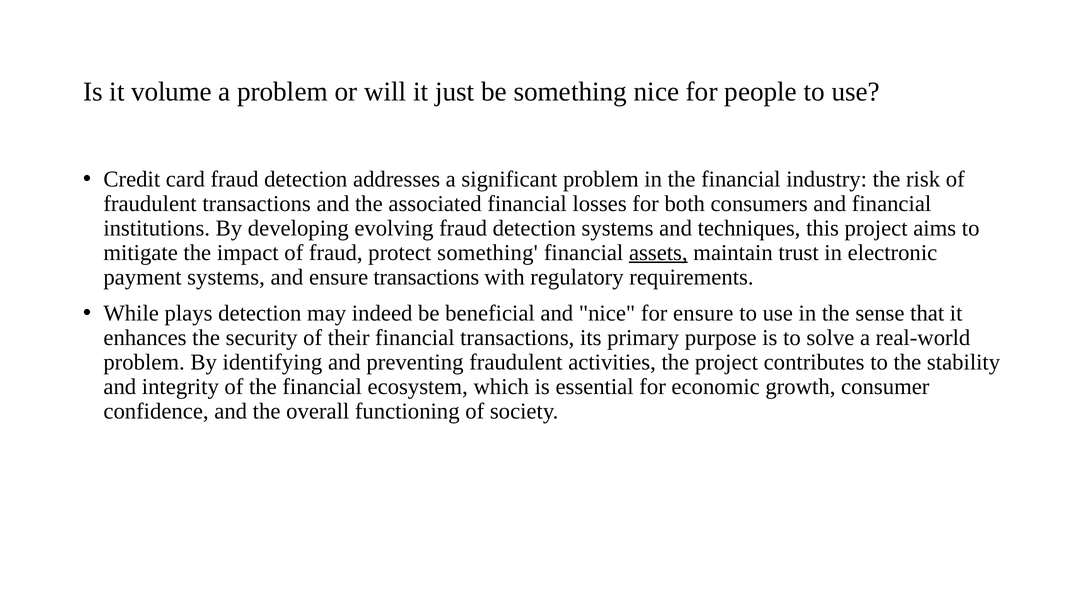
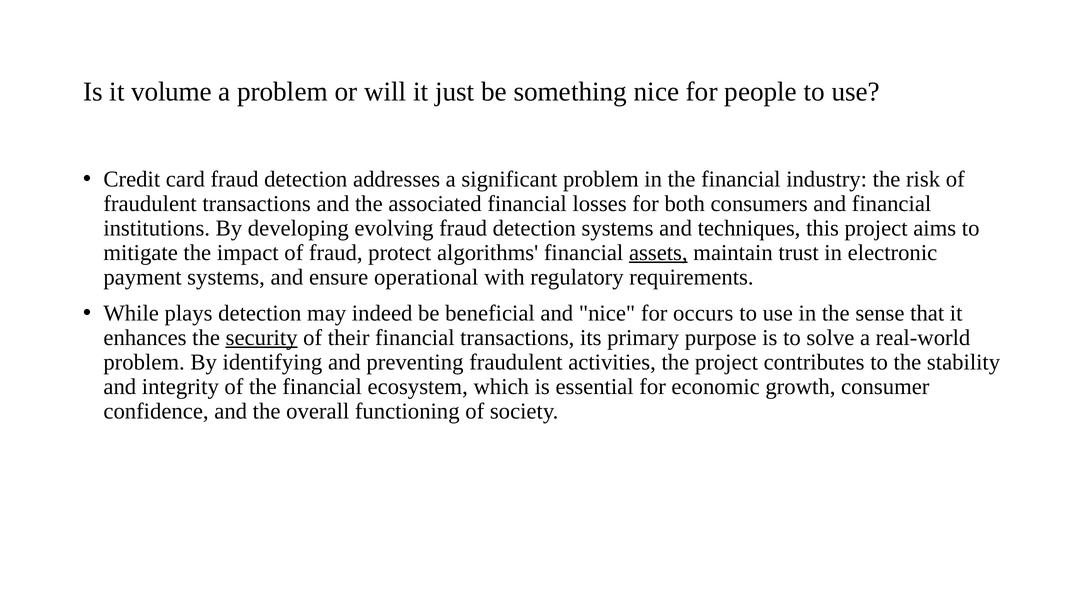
protect something: something -> algorithms (488, 253)
ensure transactions: transactions -> operational (426, 277)
for ensure: ensure -> occurs (703, 313)
security underline: none -> present (262, 338)
